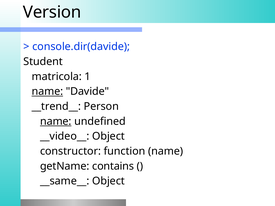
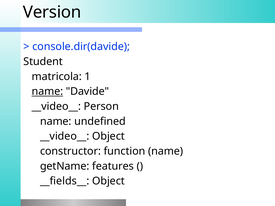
__trend__: __trend__ -> __video__ (56, 106)
name underline: present -> none (56, 121)
contains: contains -> features (113, 166)
__same__: __same__ -> __fields__ (65, 181)
